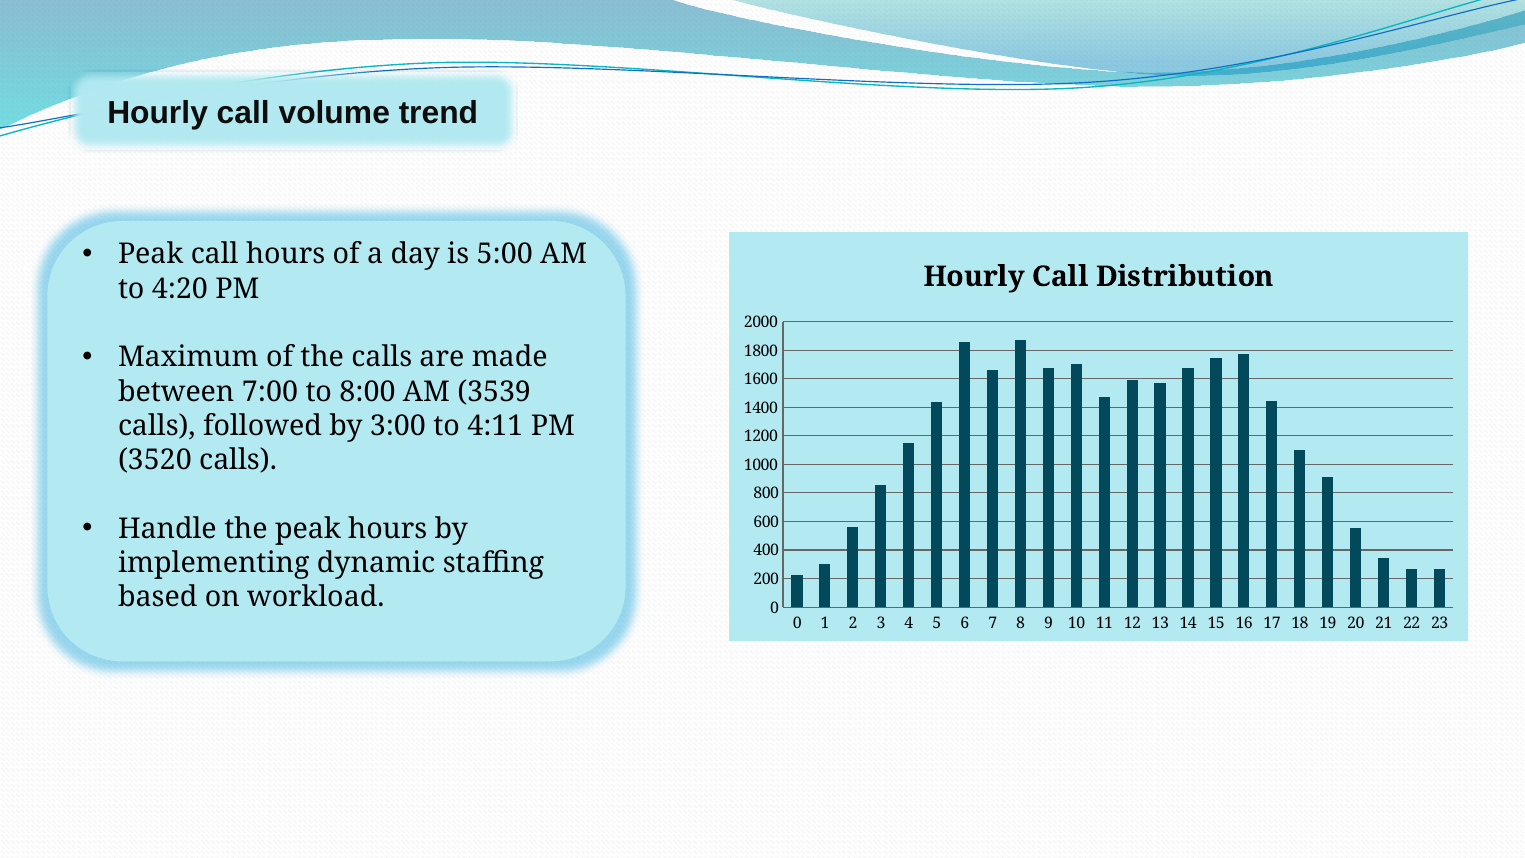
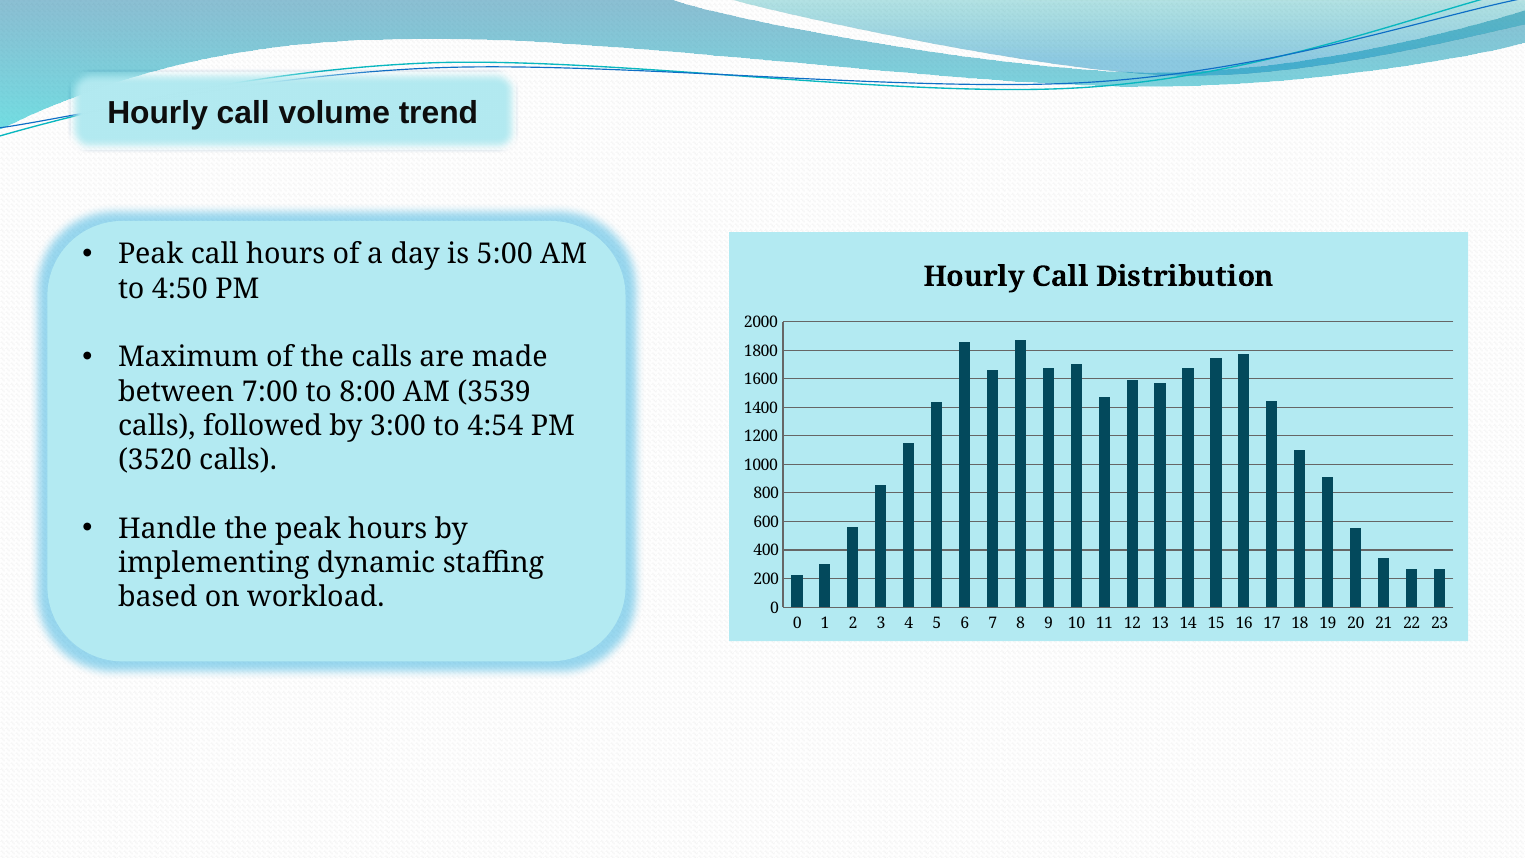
4:20: 4:20 -> 4:50 (180, 289)
4:11: 4:11 -> 4:54 (495, 426)
